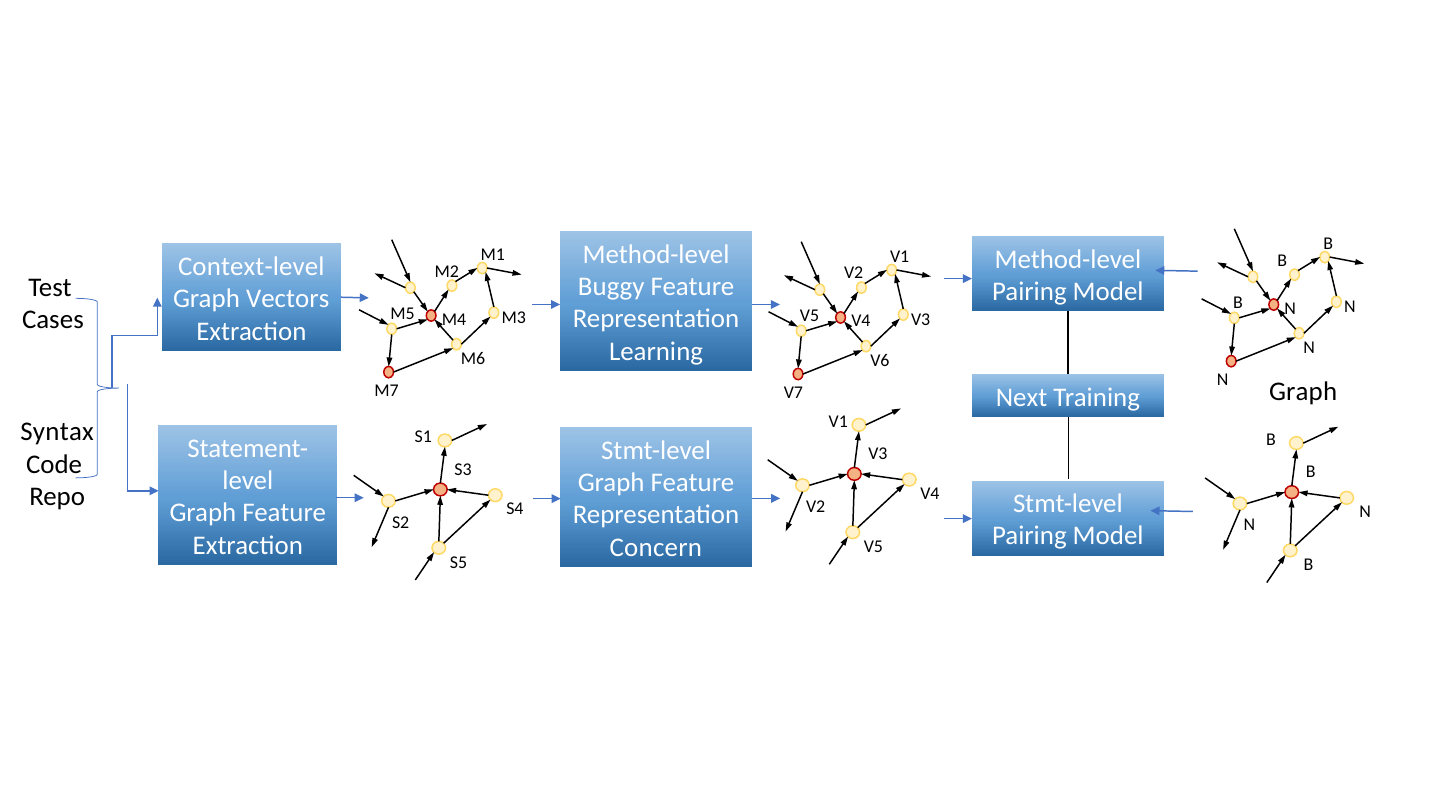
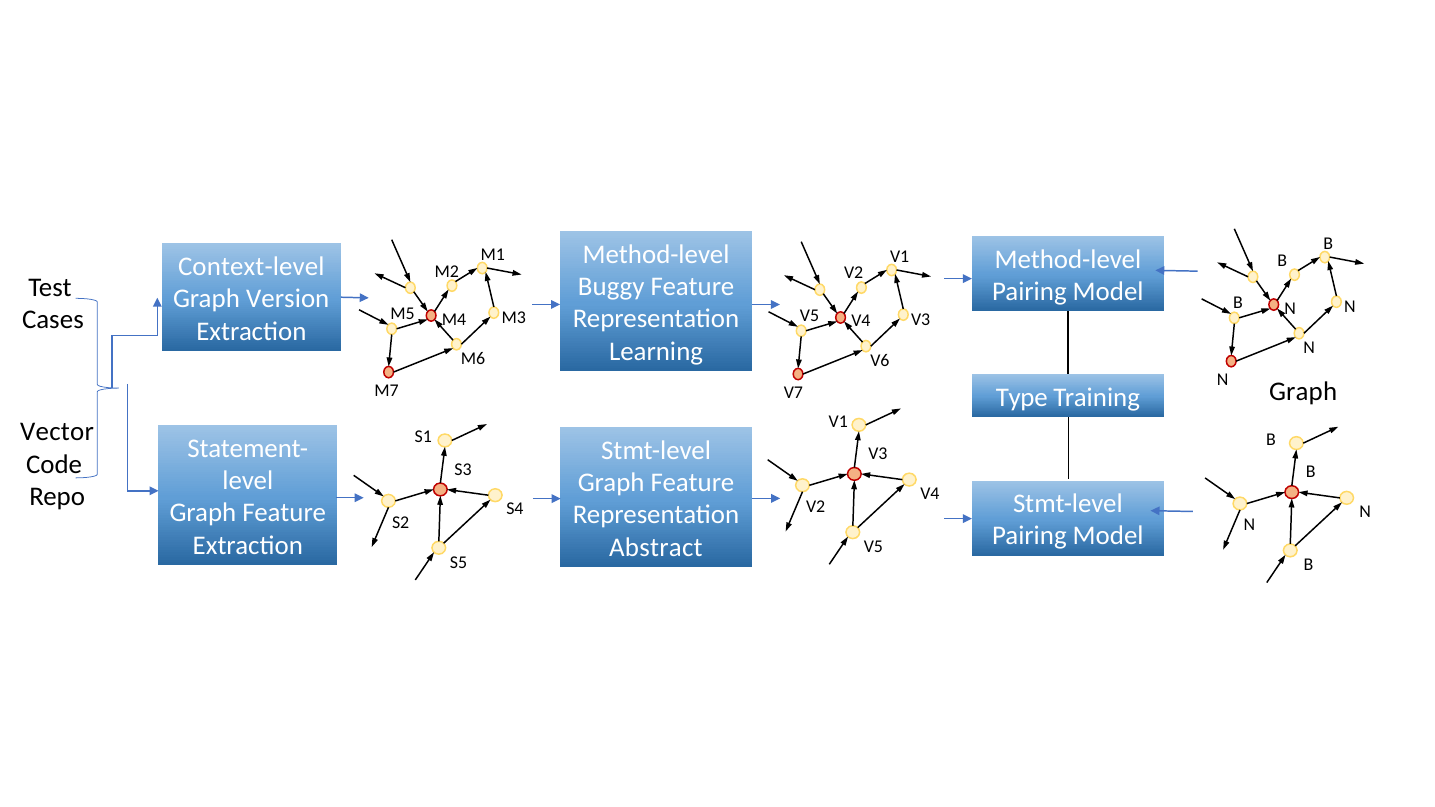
Vectors: Vectors -> Version (288, 299)
Next: Next -> Type (1022, 397)
Syntax: Syntax -> Vector (57, 432)
Concern: Concern -> Abstract (656, 547)
